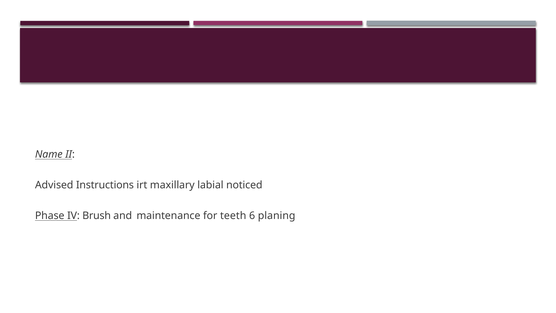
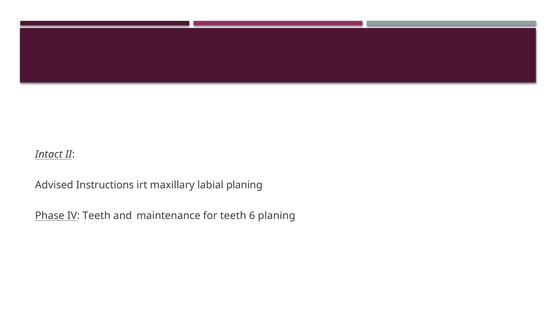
Name: Name -> Intact (49, 154)
labial noticed: noticed -> planing (244, 185)
IV Brush: Brush -> Teeth (97, 216)
